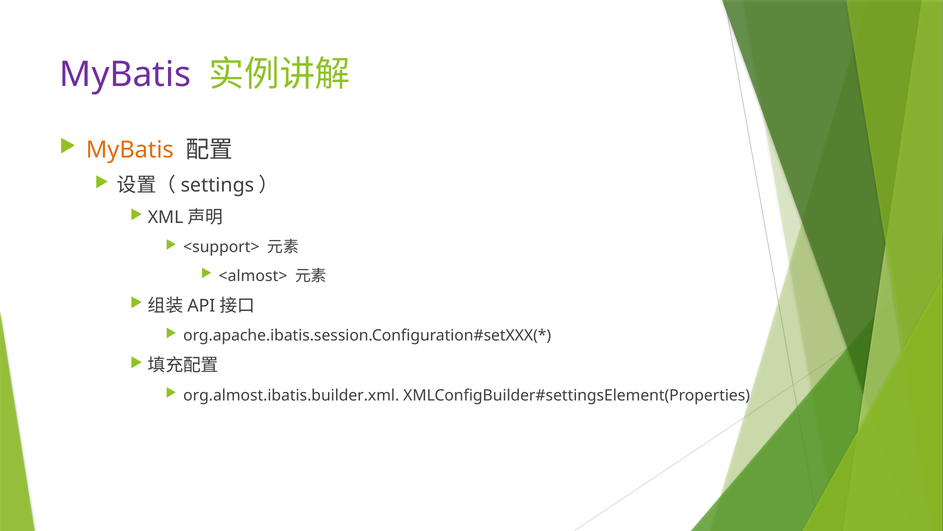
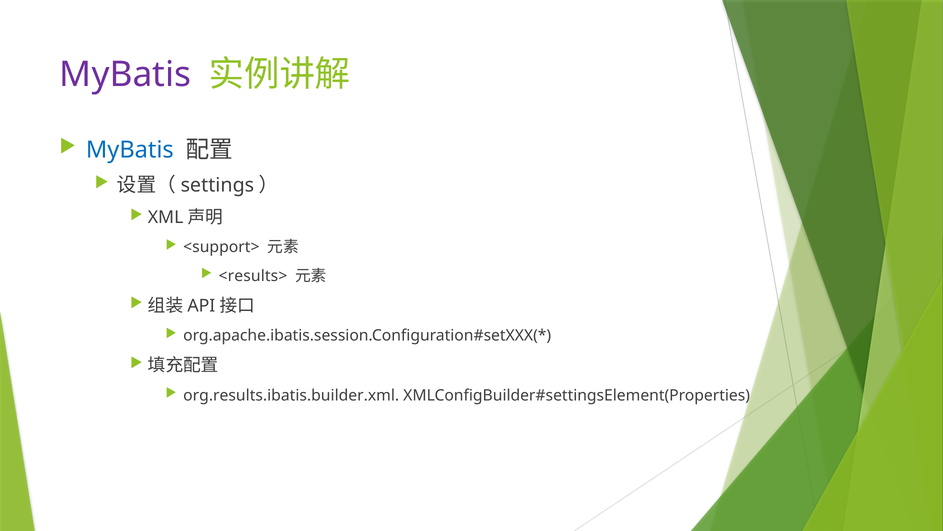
MyBatis colour: orange -> blue (130, 150)
<almost>: <almost> -> <results> (253, 276)
org.almost.ibatis.builder.xml: org.almost.ibatis.builder.xml -> org.results.ibatis.builder.xml (291, 395)
